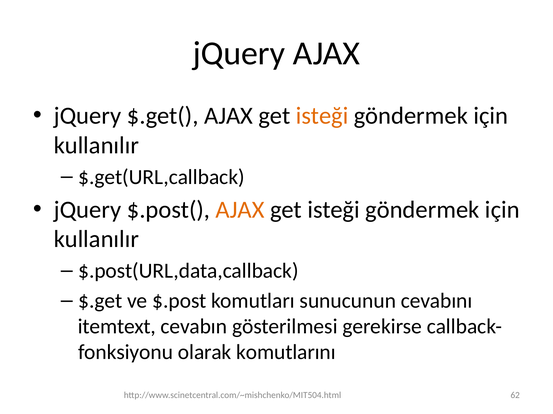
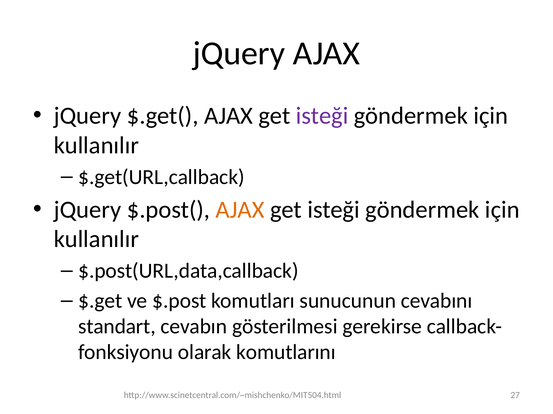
isteği colour: orange -> purple (322, 116)
itemtext: itemtext -> standart (117, 327)
62: 62 -> 27 (515, 396)
